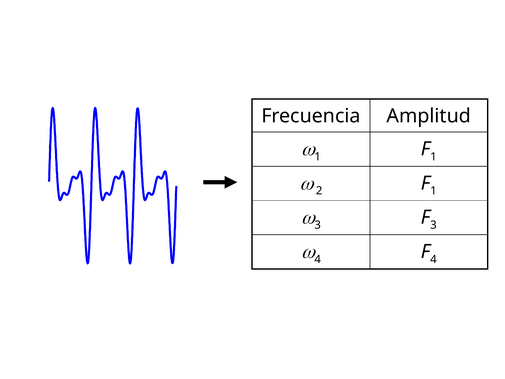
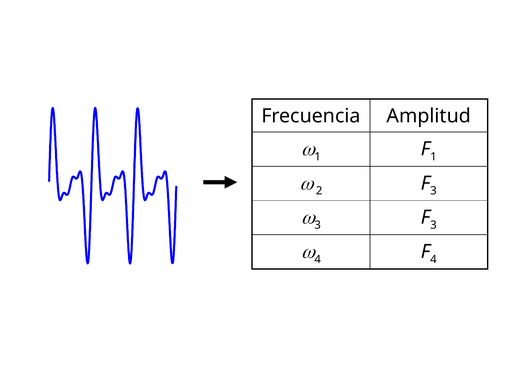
1: 1 -> 3 (433, 191)
